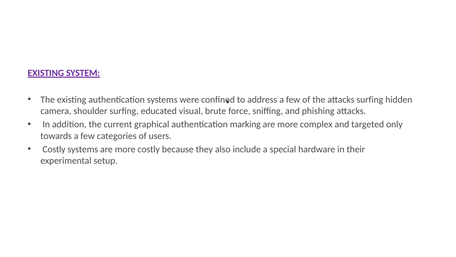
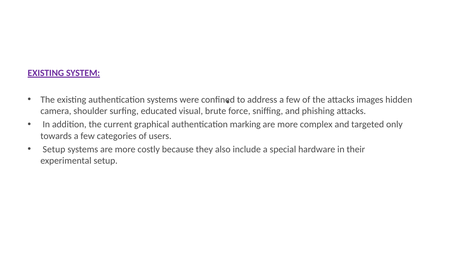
attacks surfing: surfing -> images (370, 100)
Costly: Costly -> Setup (54, 149)
